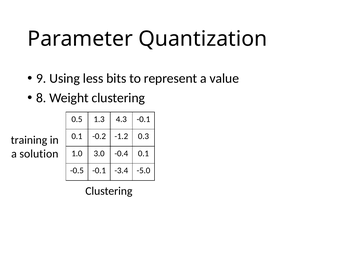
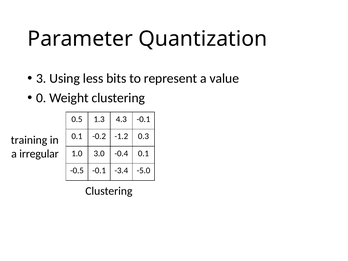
9: 9 -> 3 (41, 78)
8: 8 -> 0 (41, 98)
solution: solution -> irregular (39, 154)
